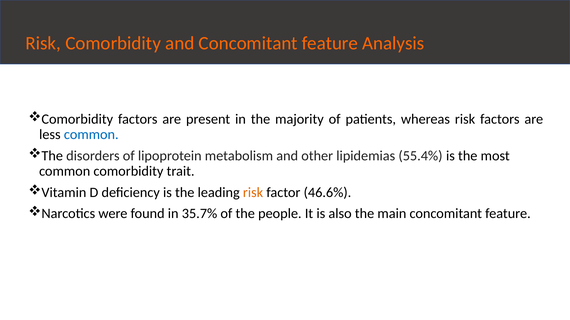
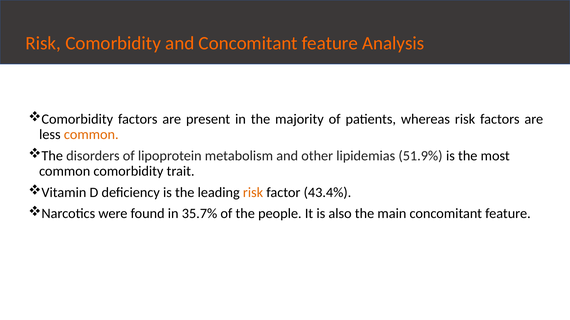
common colour: blue -> orange (91, 135)
55.4%: 55.4% -> 51.9% (420, 156)
46.6%: 46.6% -> 43.4% (327, 193)
